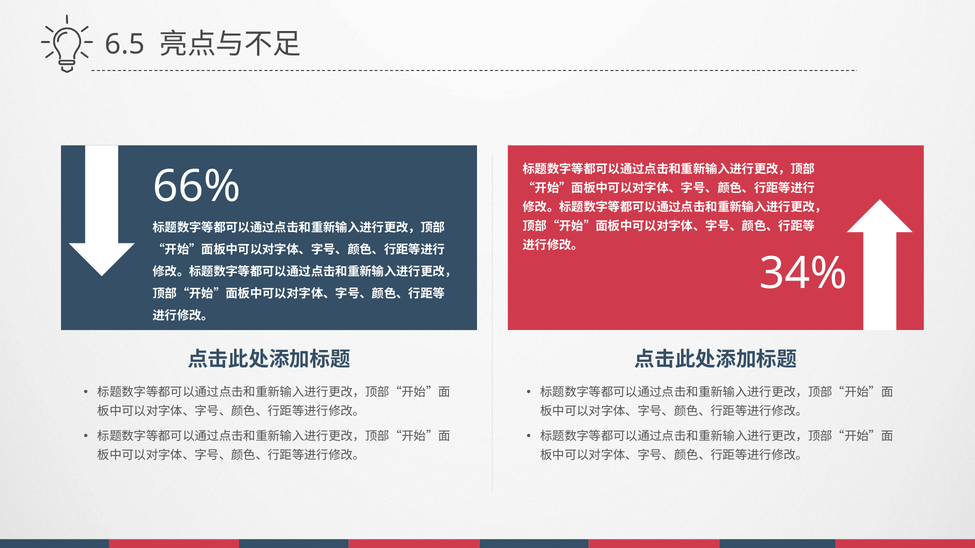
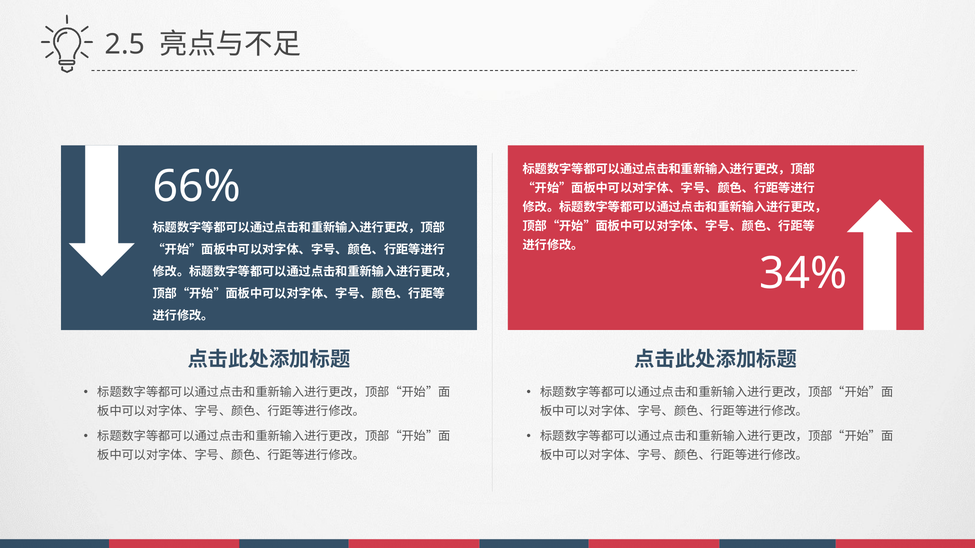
6.5: 6.5 -> 2.5 (125, 44)
